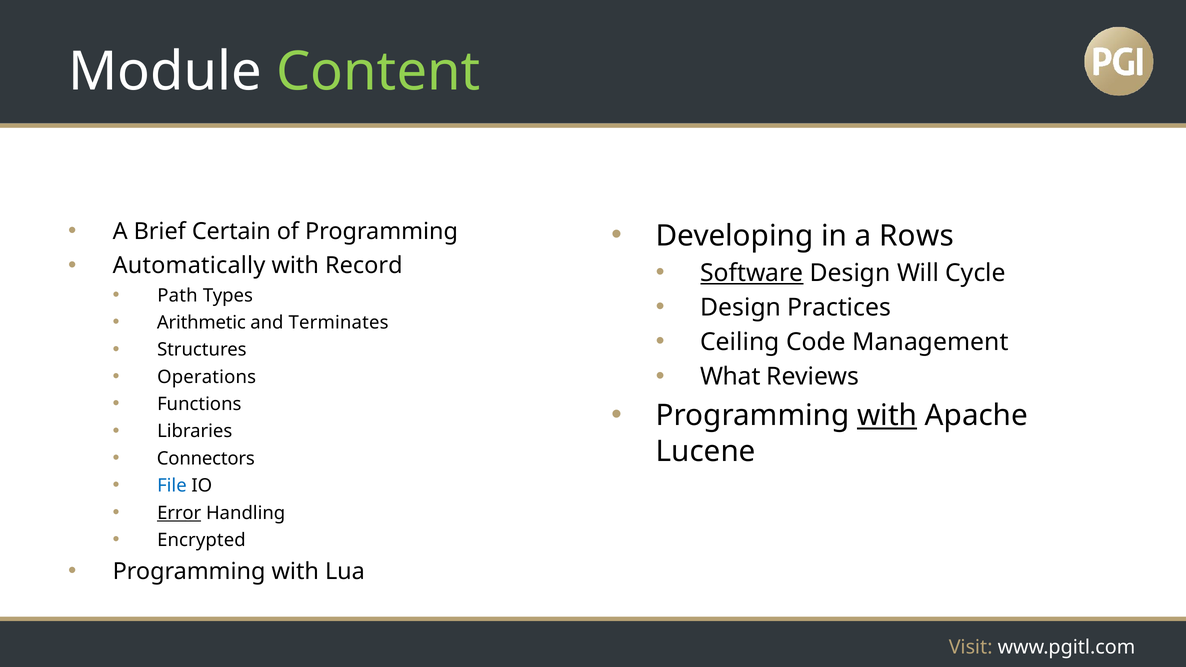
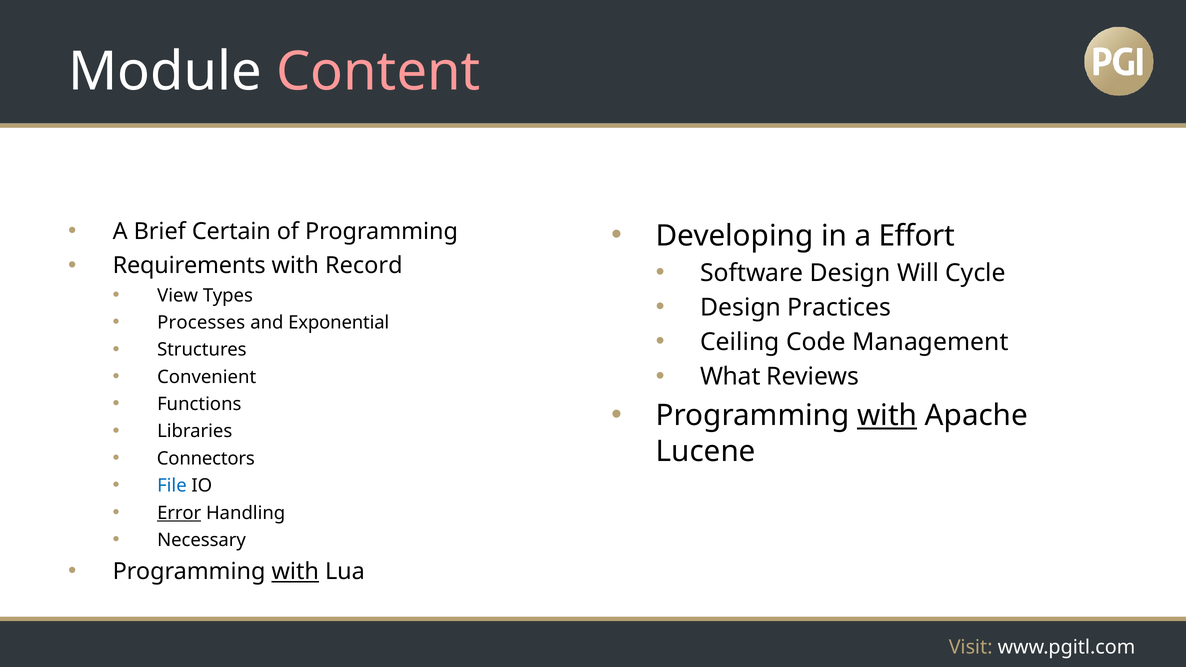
Content colour: light green -> pink (378, 72)
Rows: Rows -> Effort (917, 236)
Automatically: Automatically -> Requirements (189, 266)
Software underline: present -> none (752, 273)
Path: Path -> View (178, 296)
Arithmetic: Arithmetic -> Processes (201, 323)
Terminates: Terminates -> Exponential (339, 323)
Operations: Operations -> Convenient (207, 377)
Encrypted: Encrypted -> Necessary (202, 540)
with underline: none -> present (295, 572)
